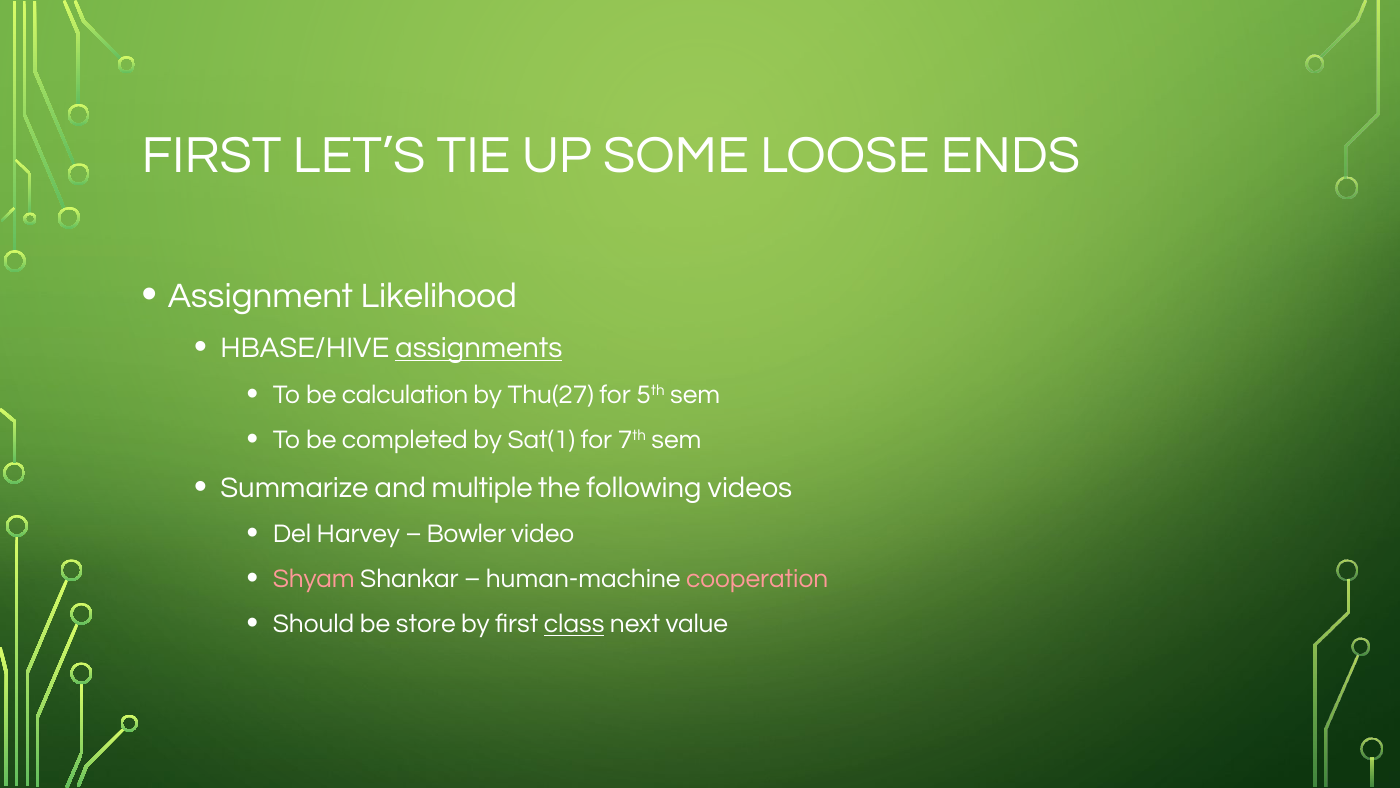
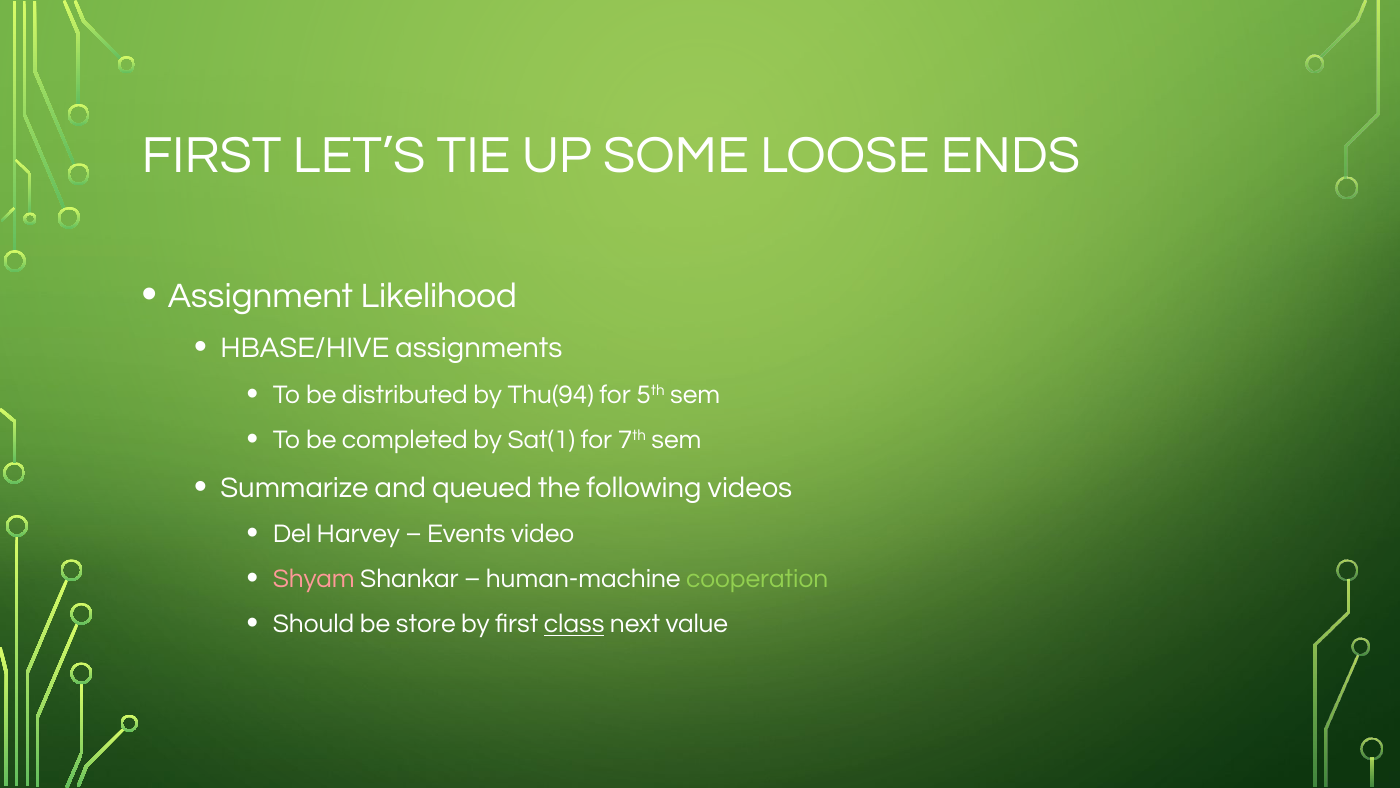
assignments underline: present -> none (479, 348)
calculation: calculation -> distributed (405, 394)
Thu(27: Thu(27 -> Thu(94 (551, 394)
multiple: multiple -> queued (482, 487)
Bowler: Bowler -> Events (466, 534)
cooperation colour: pink -> light green (757, 579)
